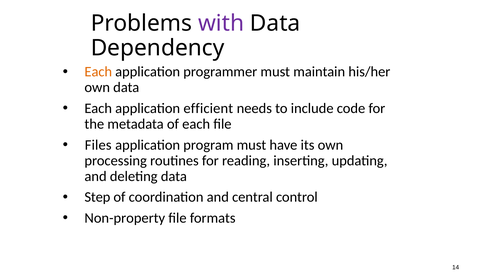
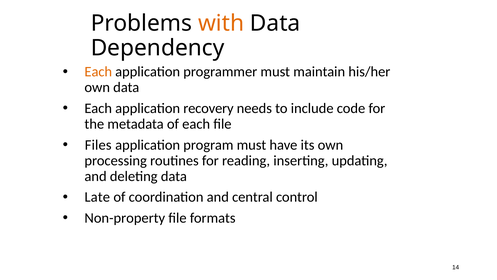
with colour: purple -> orange (221, 23)
efficient: efficient -> recovery (208, 108)
Step: Step -> Late (97, 197)
